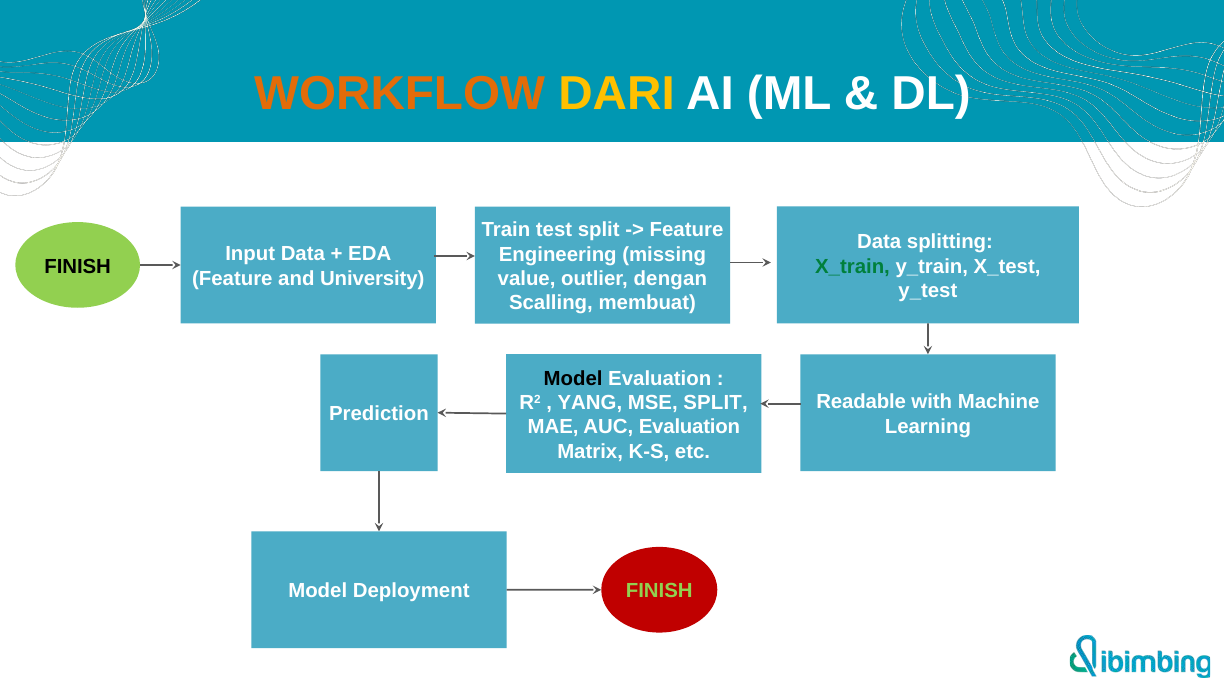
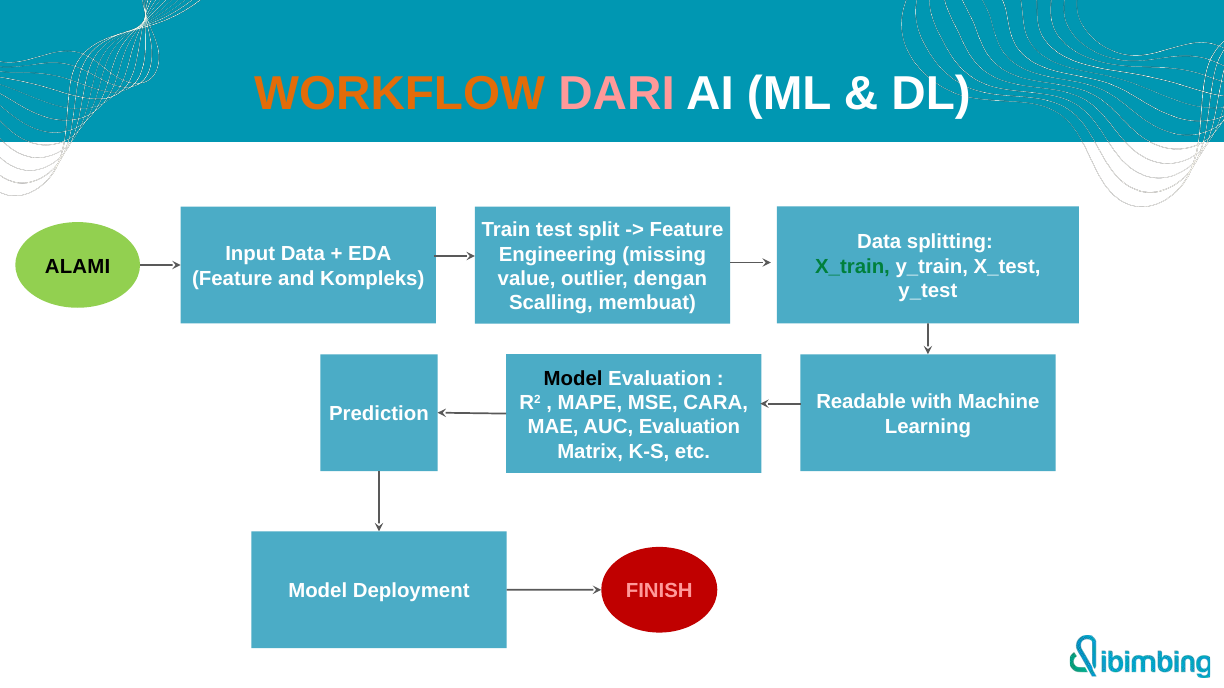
DARI colour: yellow -> pink (617, 93)
FINISH: FINISH -> ALAMI (78, 267)
University: University -> Kompleks (372, 279)
YANG: YANG -> MAPE (590, 403)
MSE SPLIT: SPLIT -> CARA (716, 403)
FINISH colour: light green -> pink (659, 592)
